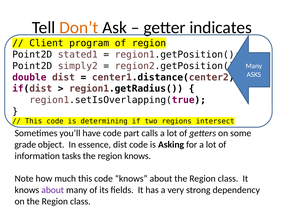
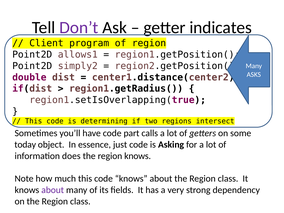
Don’t colour: orange -> purple (79, 27)
stated1: stated1 -> allows1 (78, 55)
grade: grade -> today (25, 145)
essence dist: dist -> just (120, 145)
tasks: tasks -> does (71, 156)
